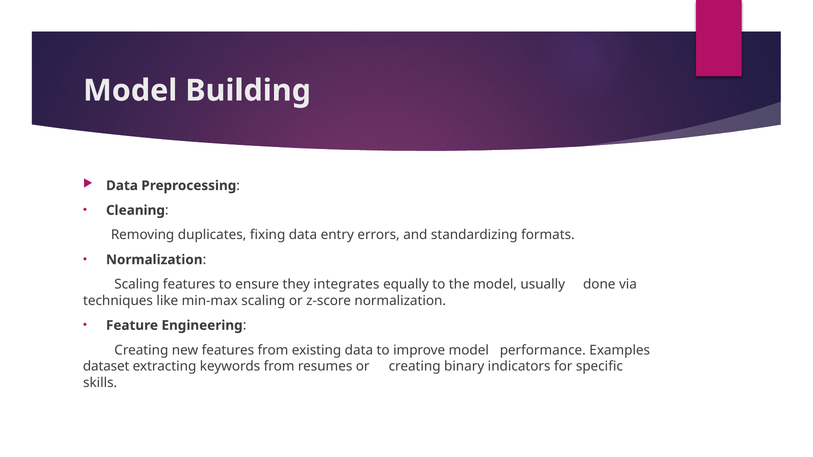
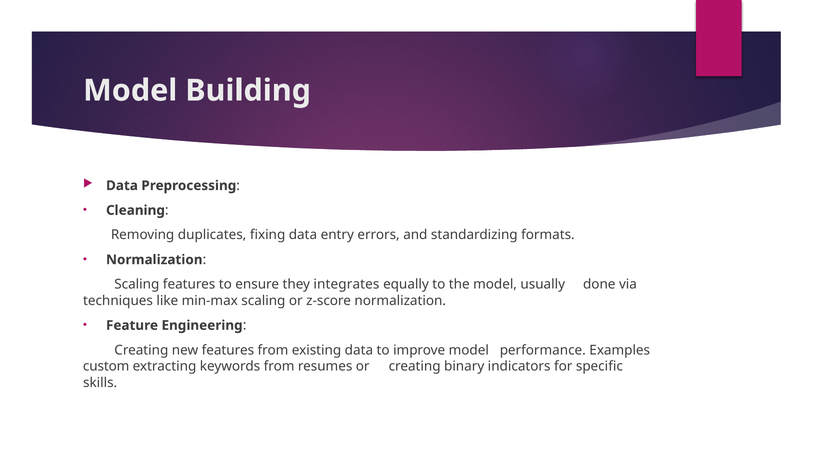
dataset: dataset -> custom (106, 367)
